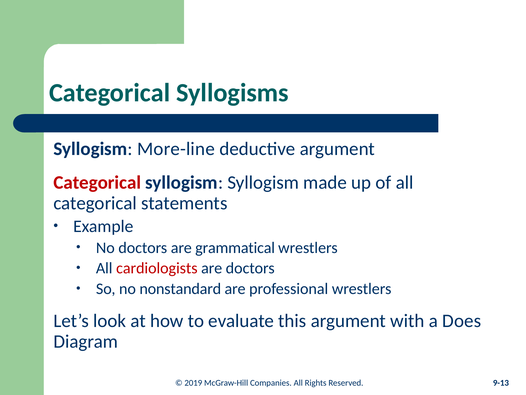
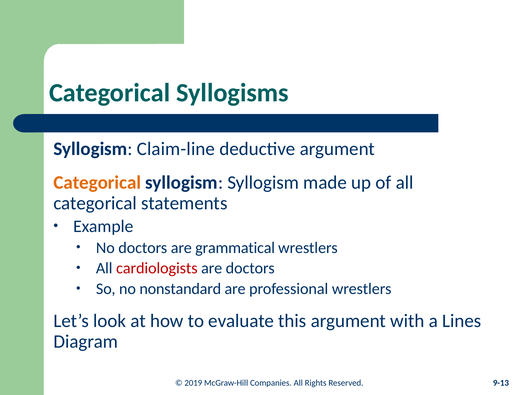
More-line: More-line -> Claim-line (176, 149)
Categorical colour: red -> orange (97, 182)
Does: Does -> Lines (462, 321)
